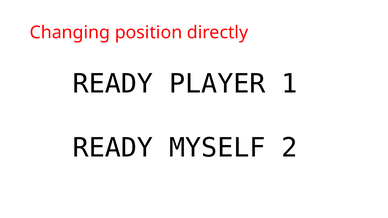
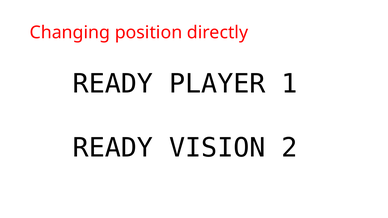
MYSELF: MYSELF -> VISION (217, 148)
